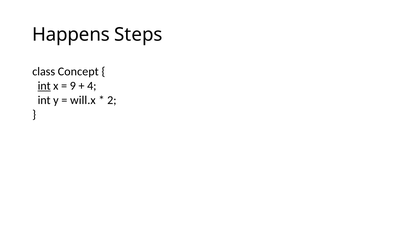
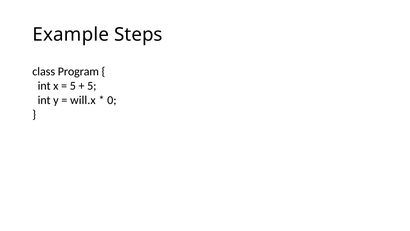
Happens: Happens -> Example (71, 34)
Concept: Concept -> Program (78, 71)
int underline: present -> none (44, 86)
9: 9 -> 5 (73, 86)
4: 4 -> 5 (92, 86)
2: 2 -> 0 (112, 100)
